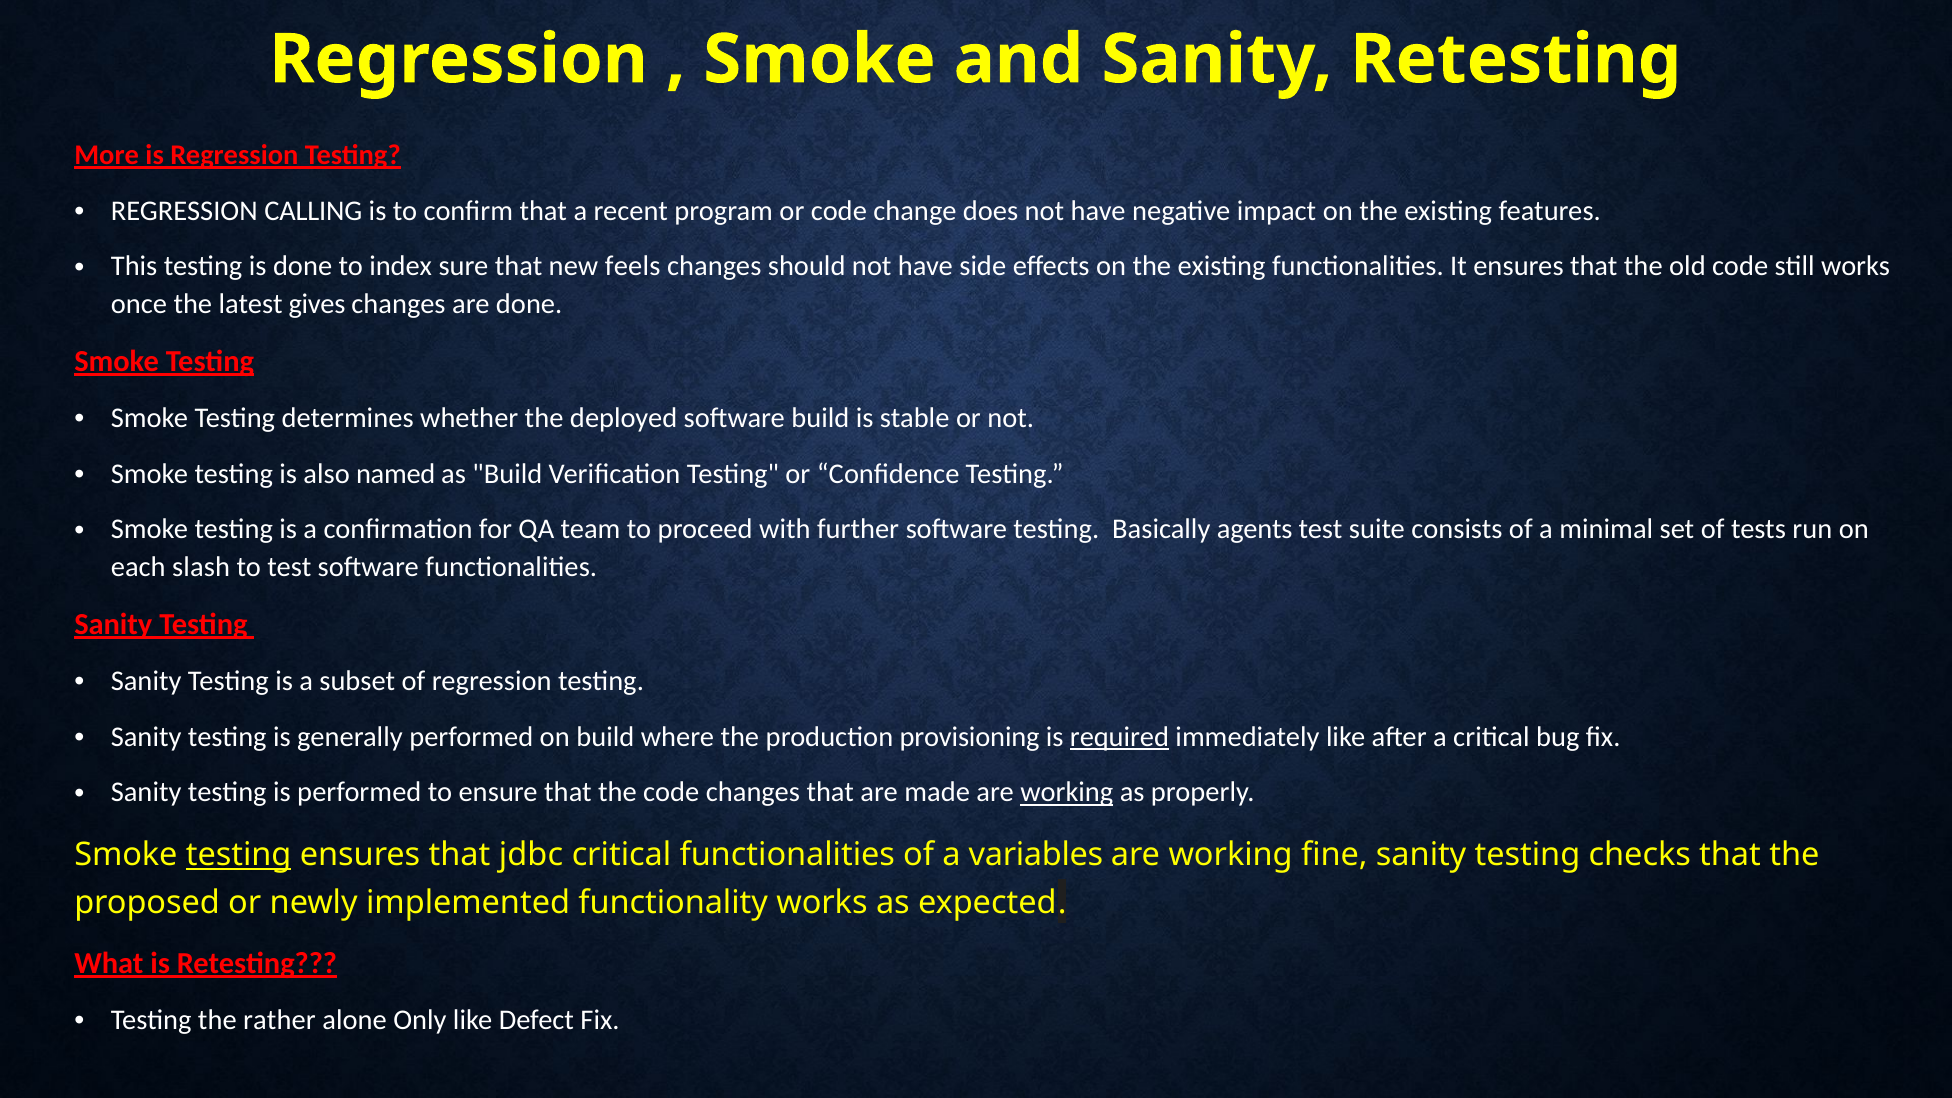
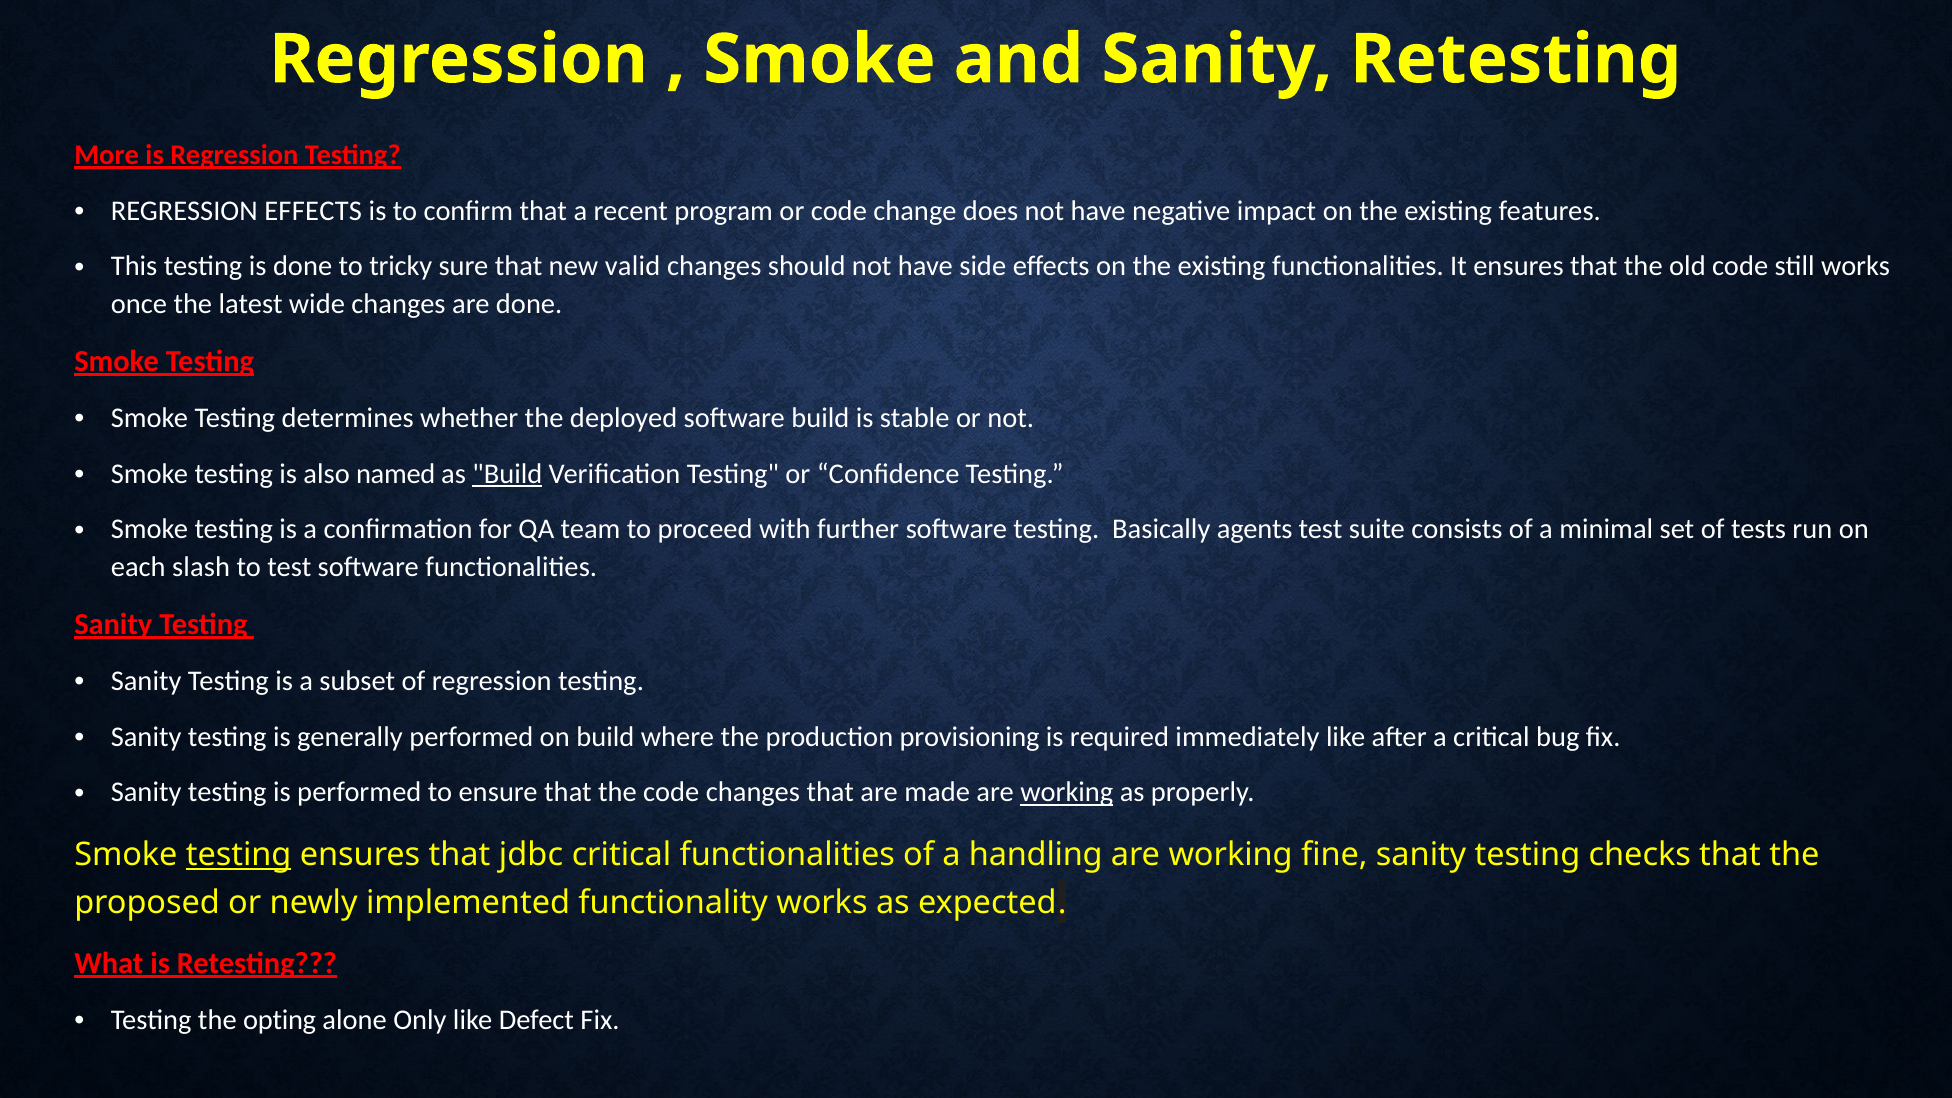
REGRESSION CALLING: CALLING -> EFFECTS (313, 211)
index: index -> tricky (401, 267)
feels: feels -> valid (633, 267)
gives: gives -> wide (317, 304)
Build underline: none -> present (507, 474)
required underline: present -> none (1119, 737)
variables: variables -> handling (1036, 855)
rather: rather -> opting (280, 1020)
